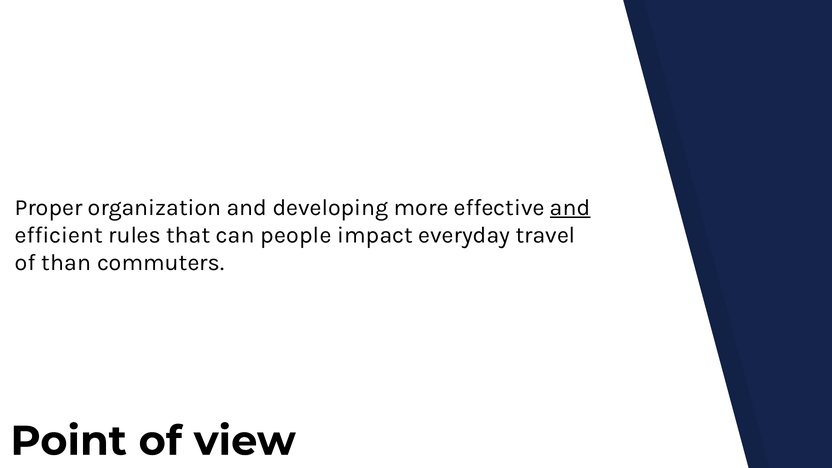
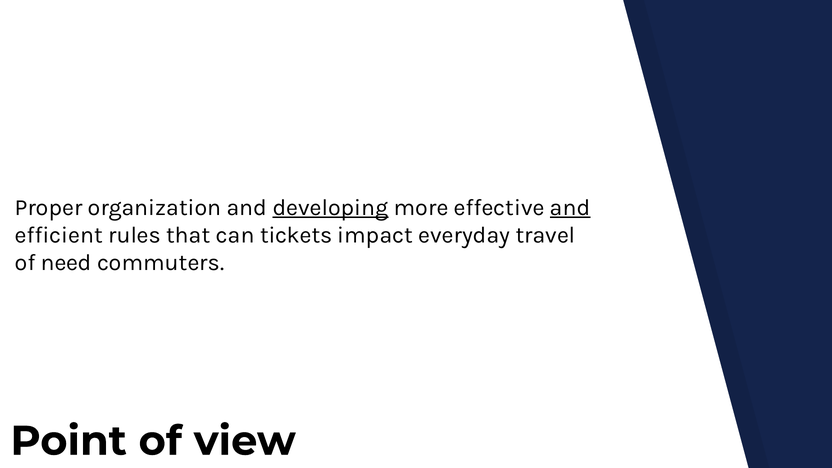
developing underline: none -> present (330, 207)
people: people -> tickets (296, 235)
than: than -> need (66, 263)
